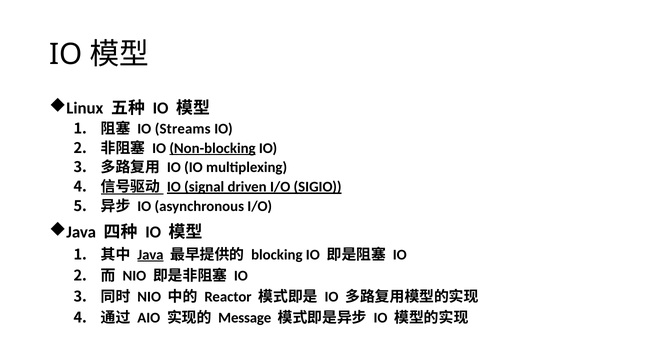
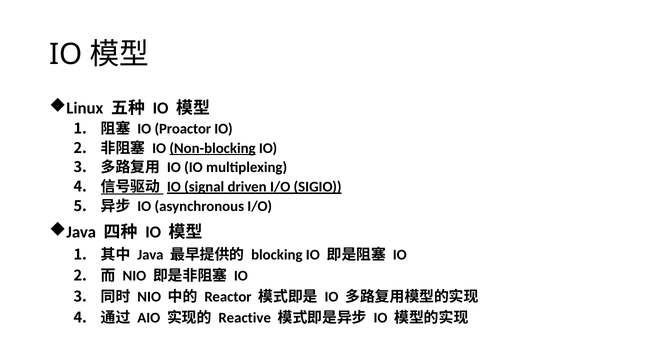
Streams: Streams -> Proactor (183, 129)
Java underline: present -> none (150, 255)
Message: Message -> Reactive (245, 318)
